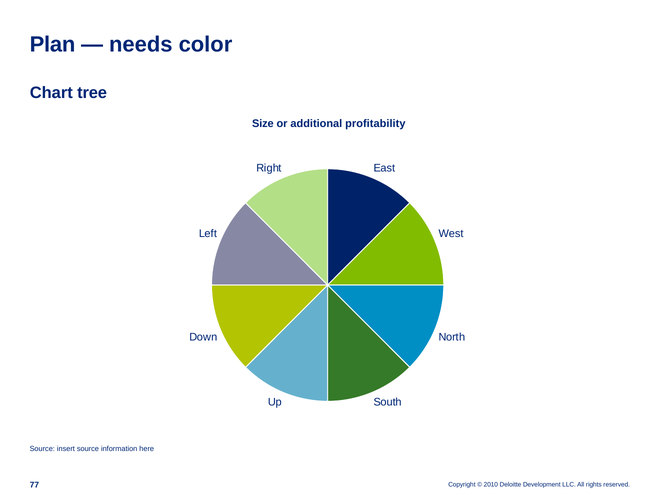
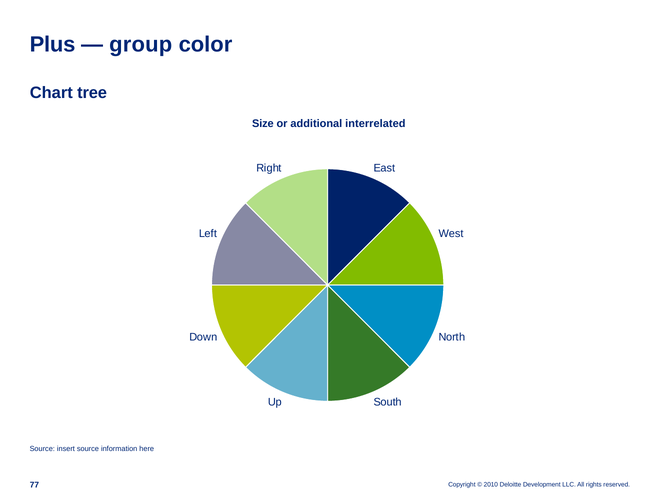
Plan: Plan -> Plus (53, 45)
needs: needs -> group (141, 45)
profitability: profitability -> interrelated (375, 124)
